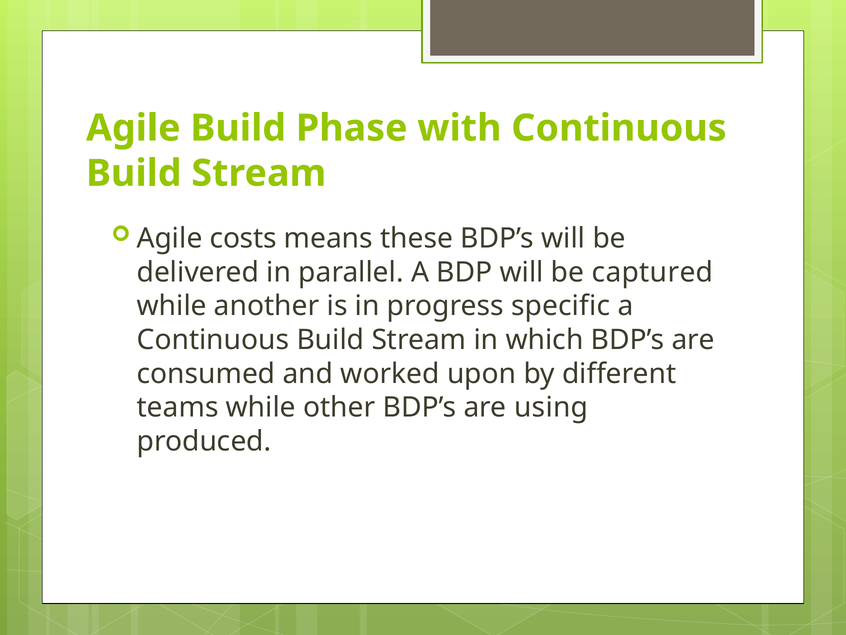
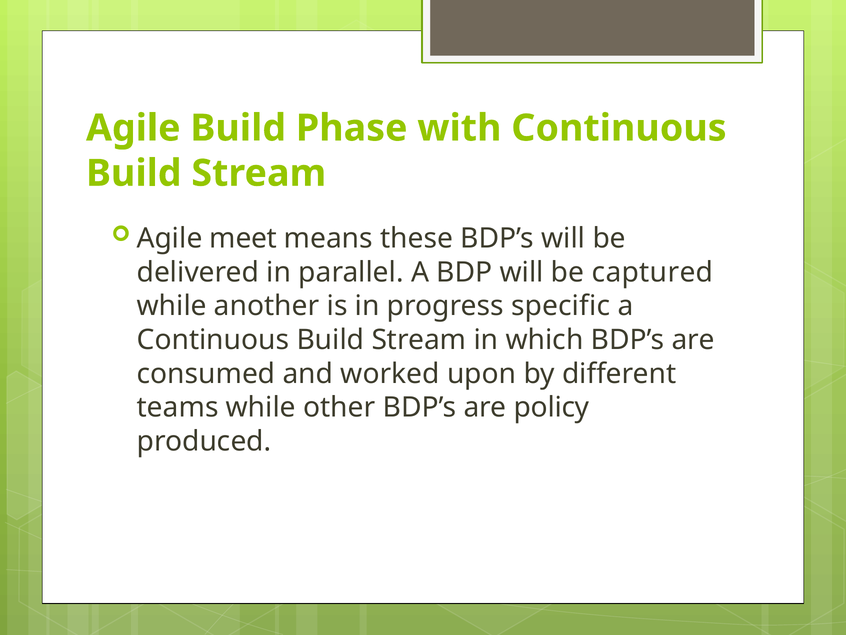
costs: costs -> meet (243, 238)
using: using -> policy (551, 407)
